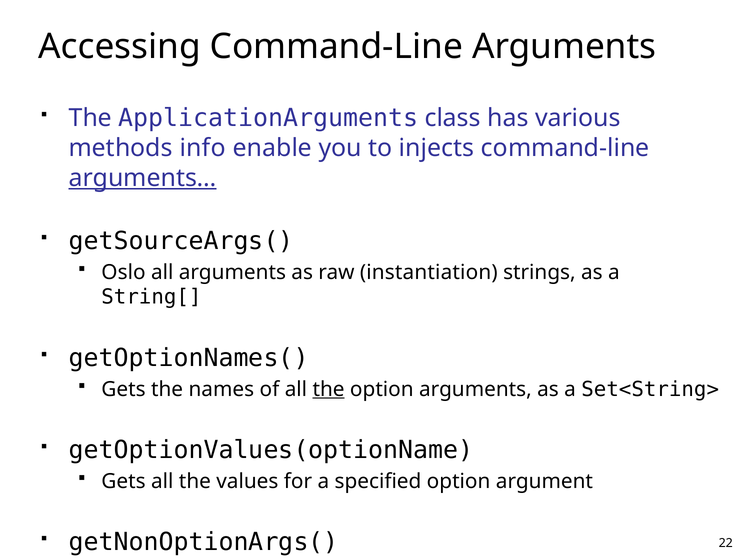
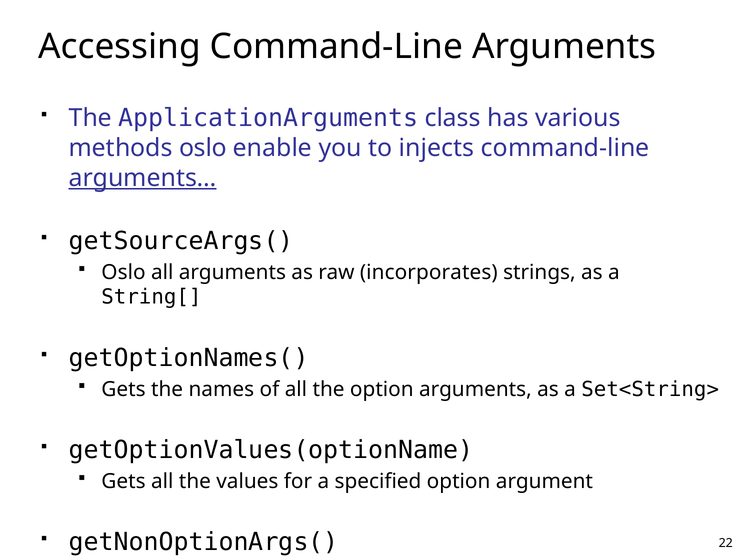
methods info: info -> oslo (203, 148)
instantiation: instantiation -> incorporates (429, 272)
the underline: present -> none (329, 389)
